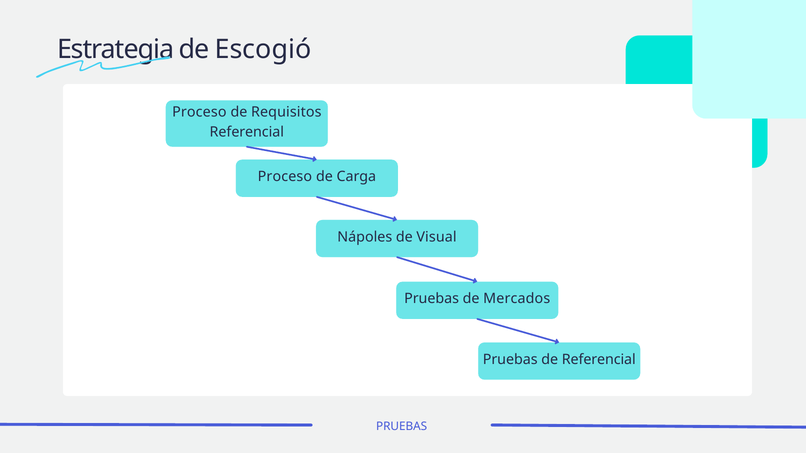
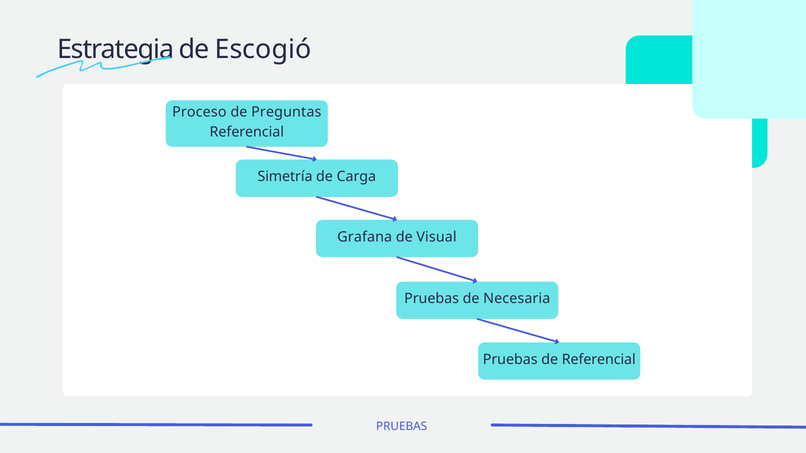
Requisitos: Requisitos -> Preguntas (286, 112)
Proceso: Proceso -> Simetría (285, 177)
Nápoles: Nápoles -> Grafana (365, 237)
Mercados: Mercados -> Necesaria (517, 299)
